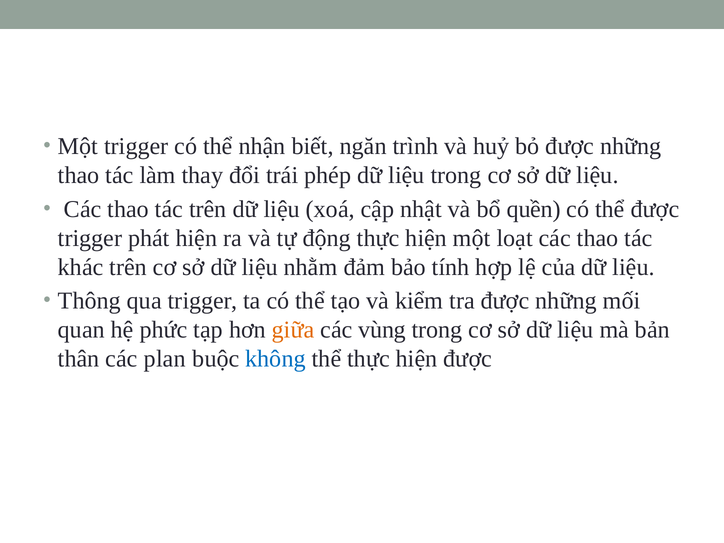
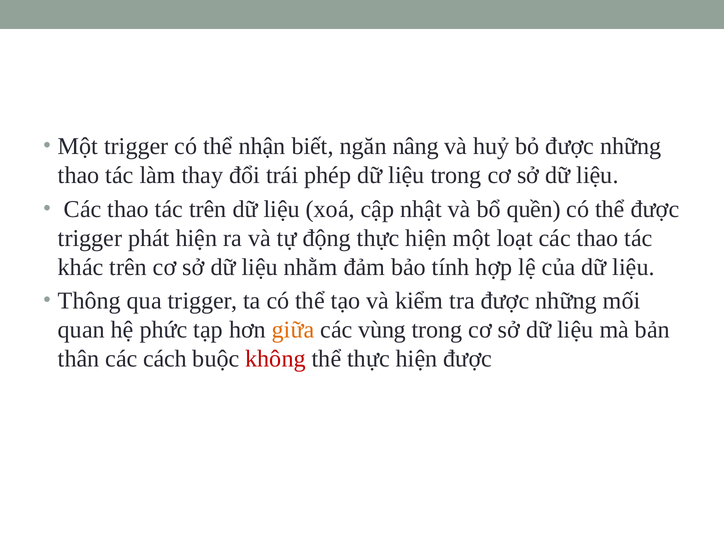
trình: trình -> nâng (416, 146)
plan: plan -> cách (165, 359)
không colour: blue -> red (276, 359)
